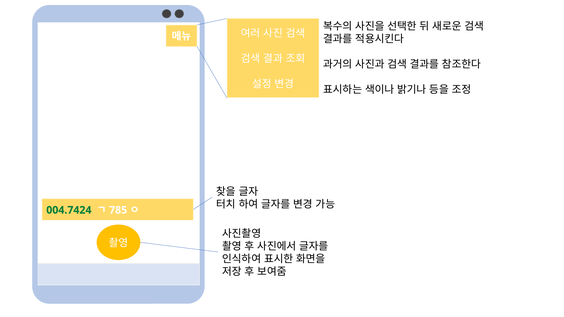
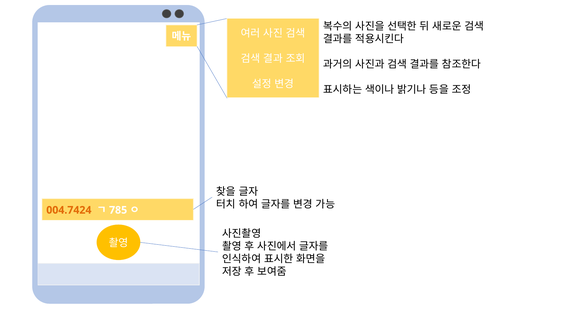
004.7424 colour: green -> orange (69, 210)
